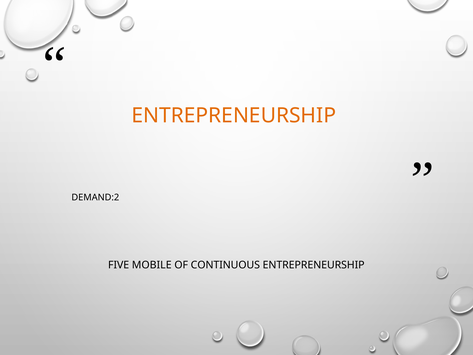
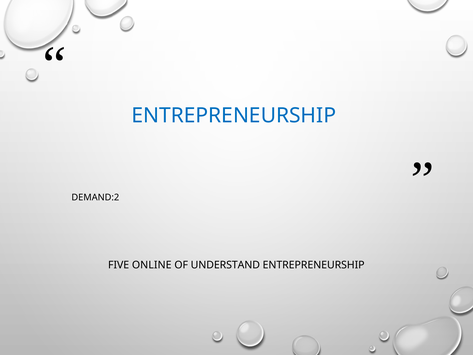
ENTREPRENEURSHIP colour: orange -> blue (234, 116)
MOBILE: MOBILE -> ONLINE (152, 265)
CONTINUOUS: CONTINUOUS -> UNDERSTAND (225, 265)
